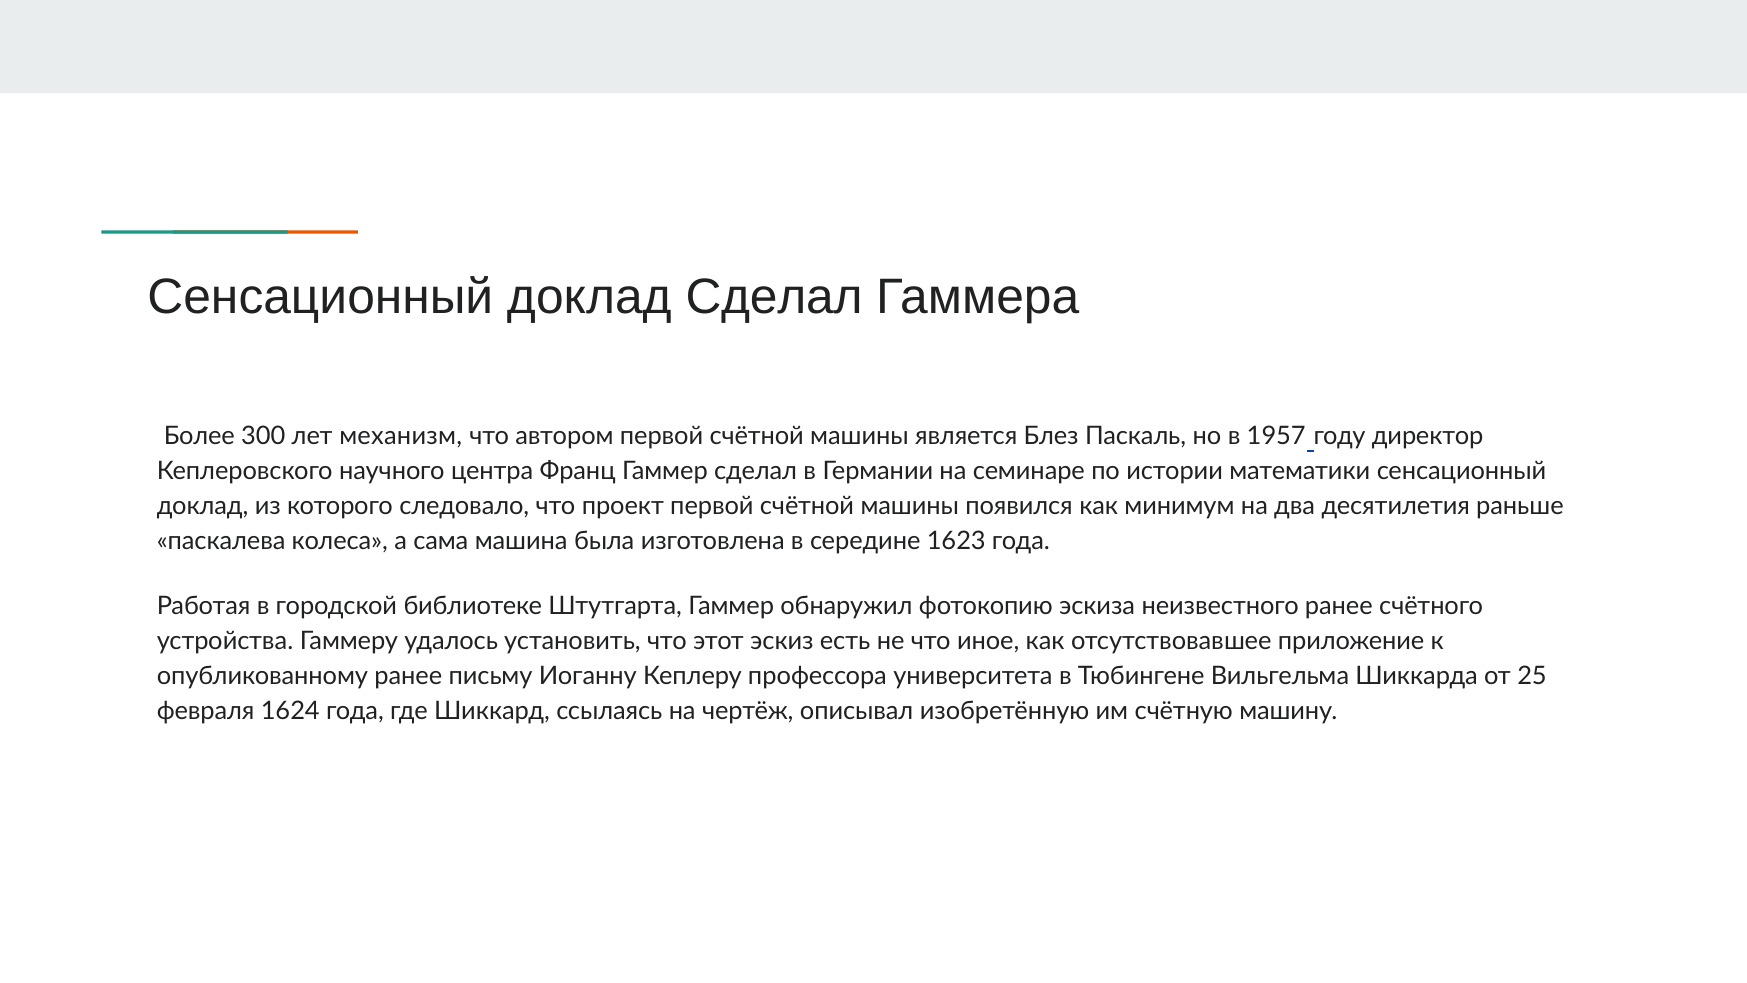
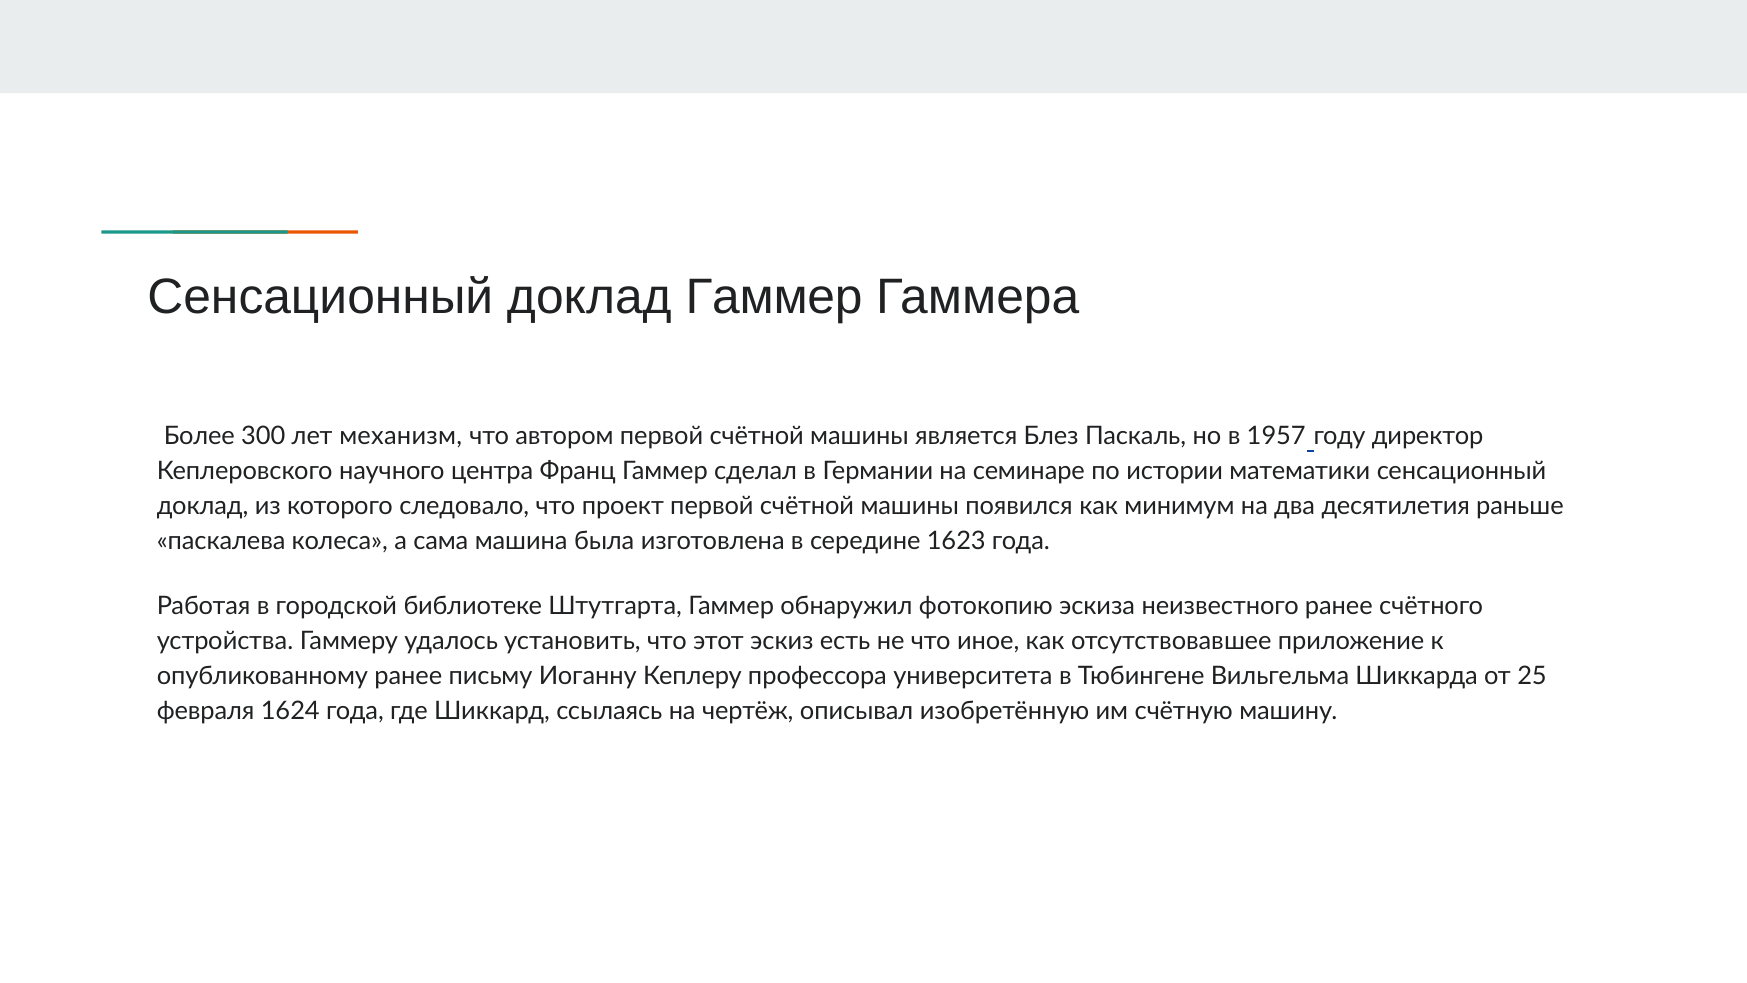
доклад Сделал: Сделал -> Гаммер (774, 297)
